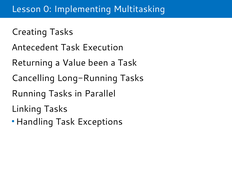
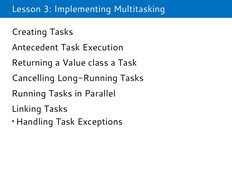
0: 0 -> 3 (47, 9)
been: been -> class (98, 63)
